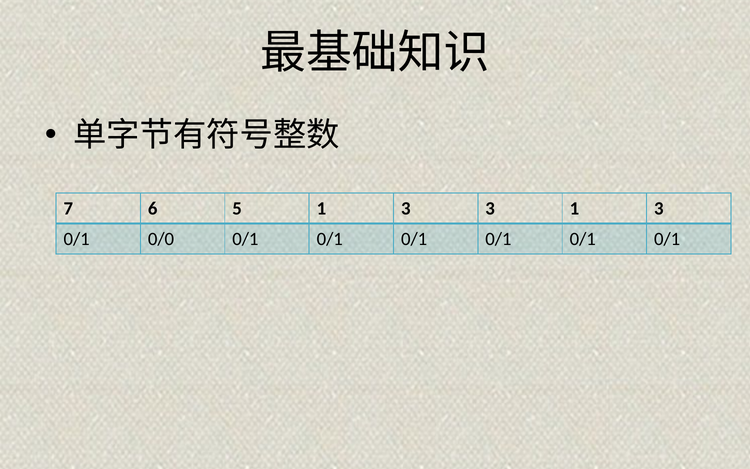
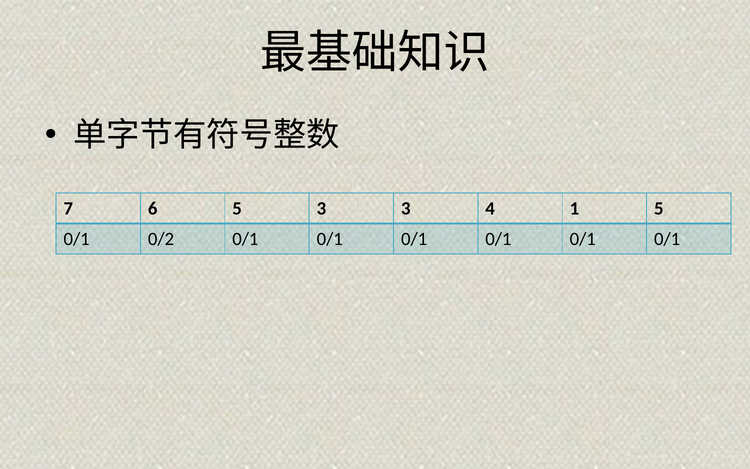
5 1: 1 -> 3 (321, 208)
3 3: 3 -> 4 (490, 208)
3: 3 -> 5 (659, 208)
0/0: 0/0 -> 0/2 (161, 239)
